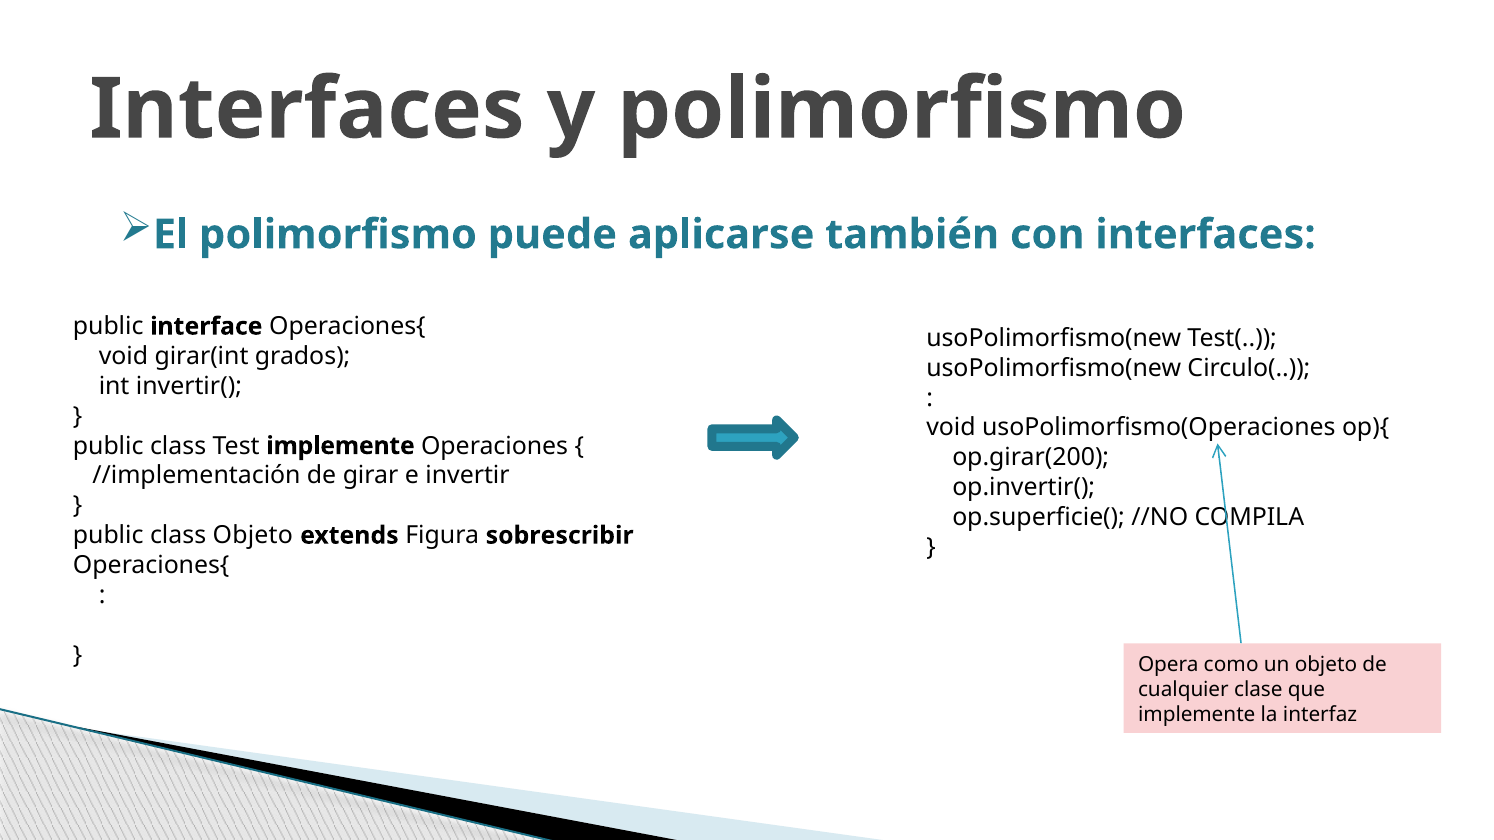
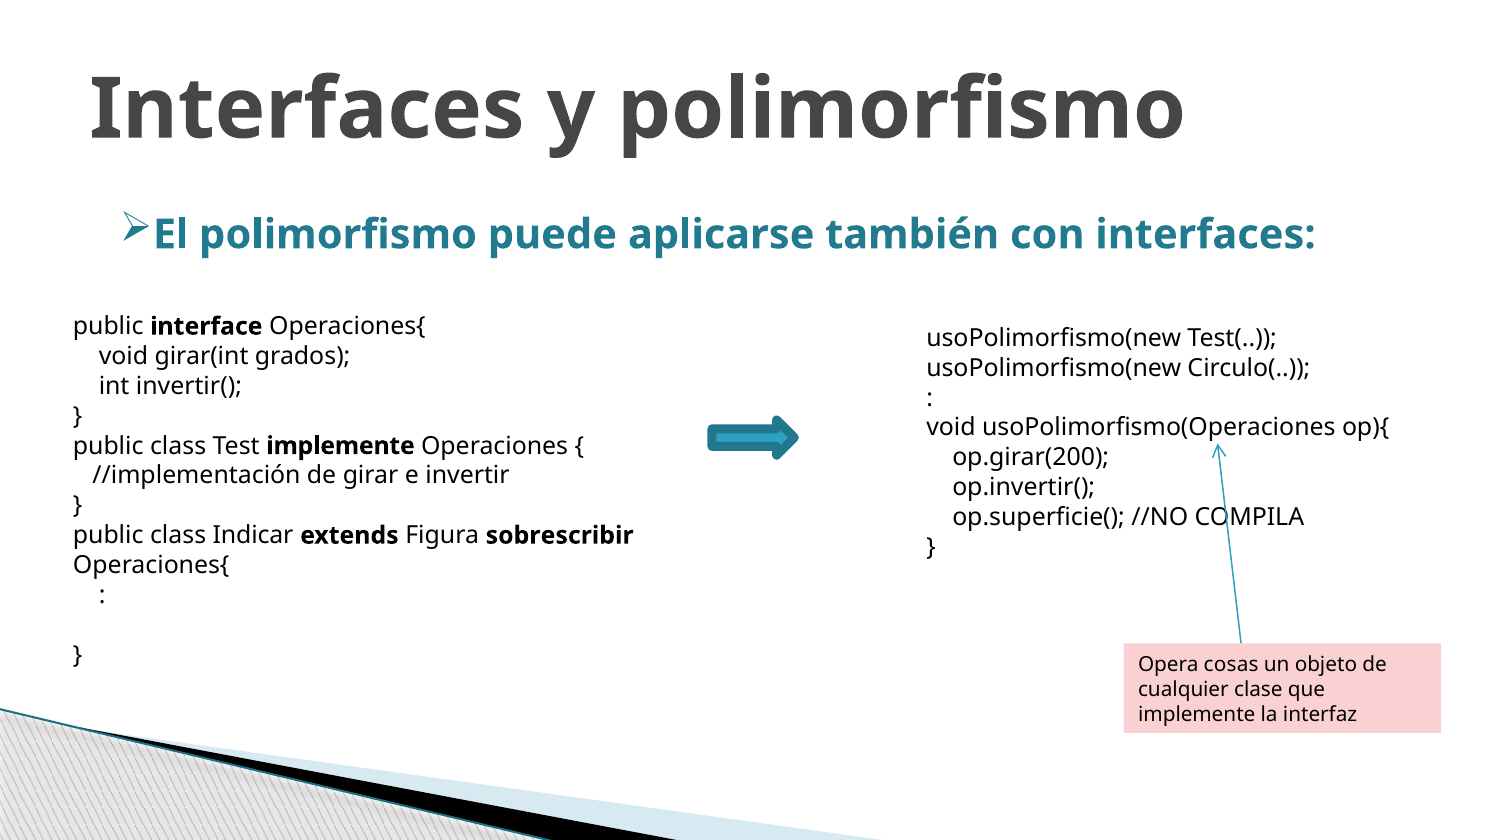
class Objeto: Objeto -> Indicar (253, 536)
como: como -> cosas (1231, 665)
